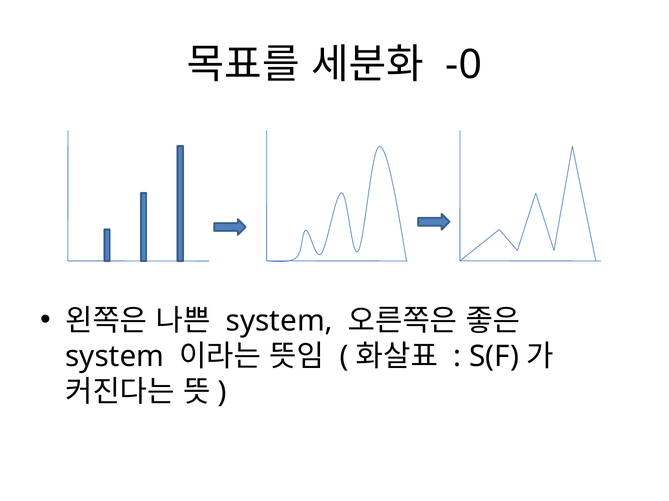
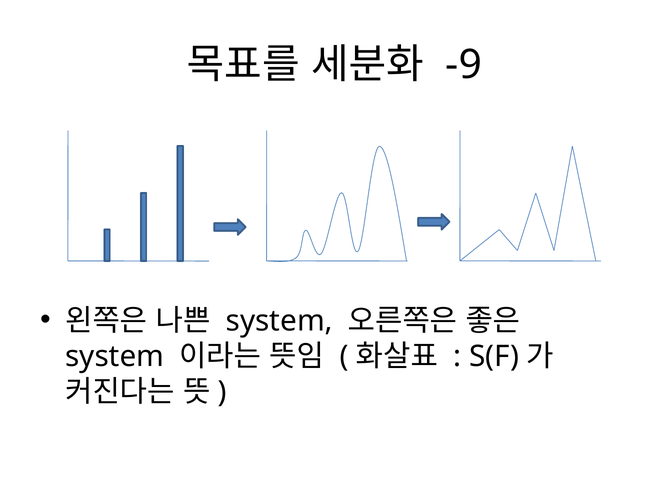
-0: -0 -> -9 (464, 65)
